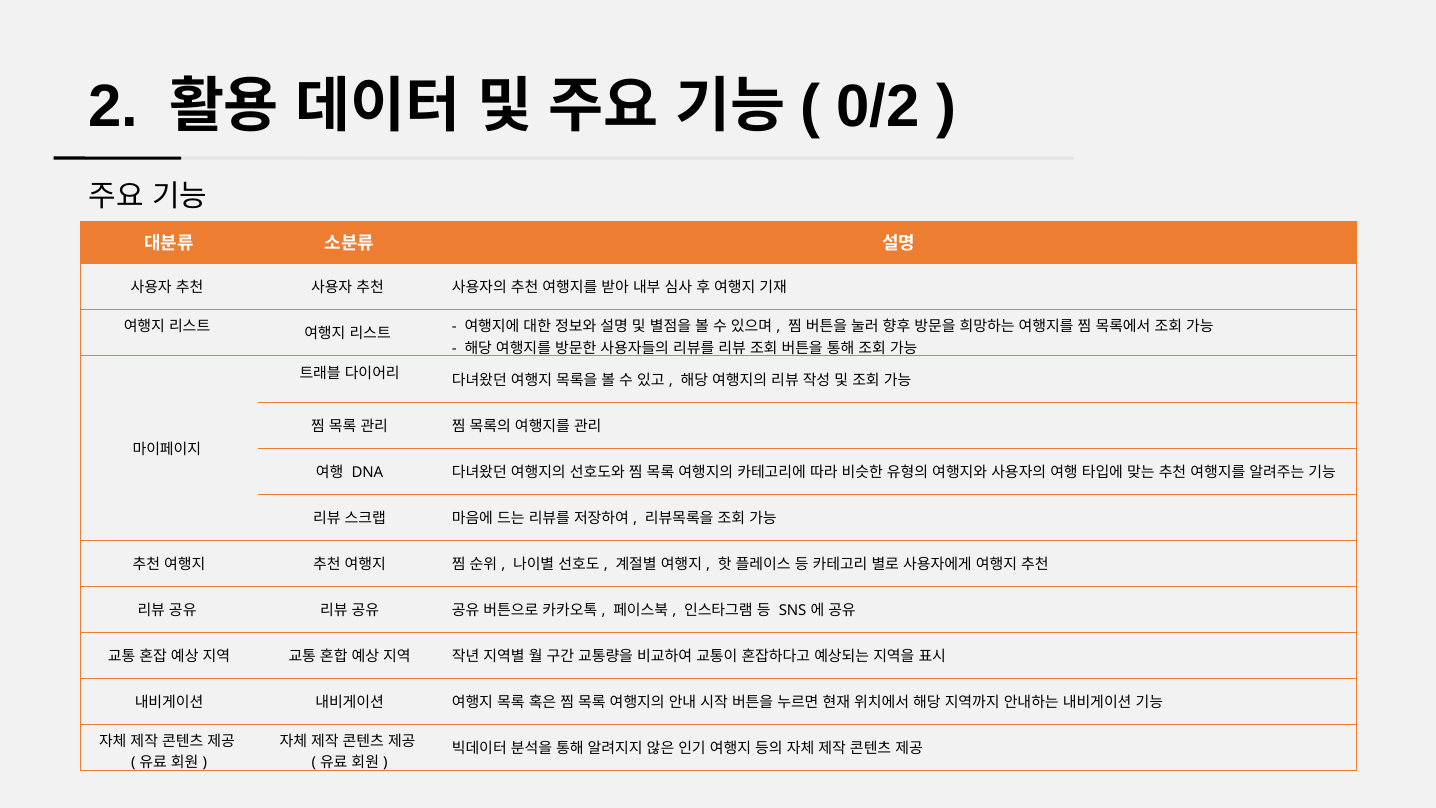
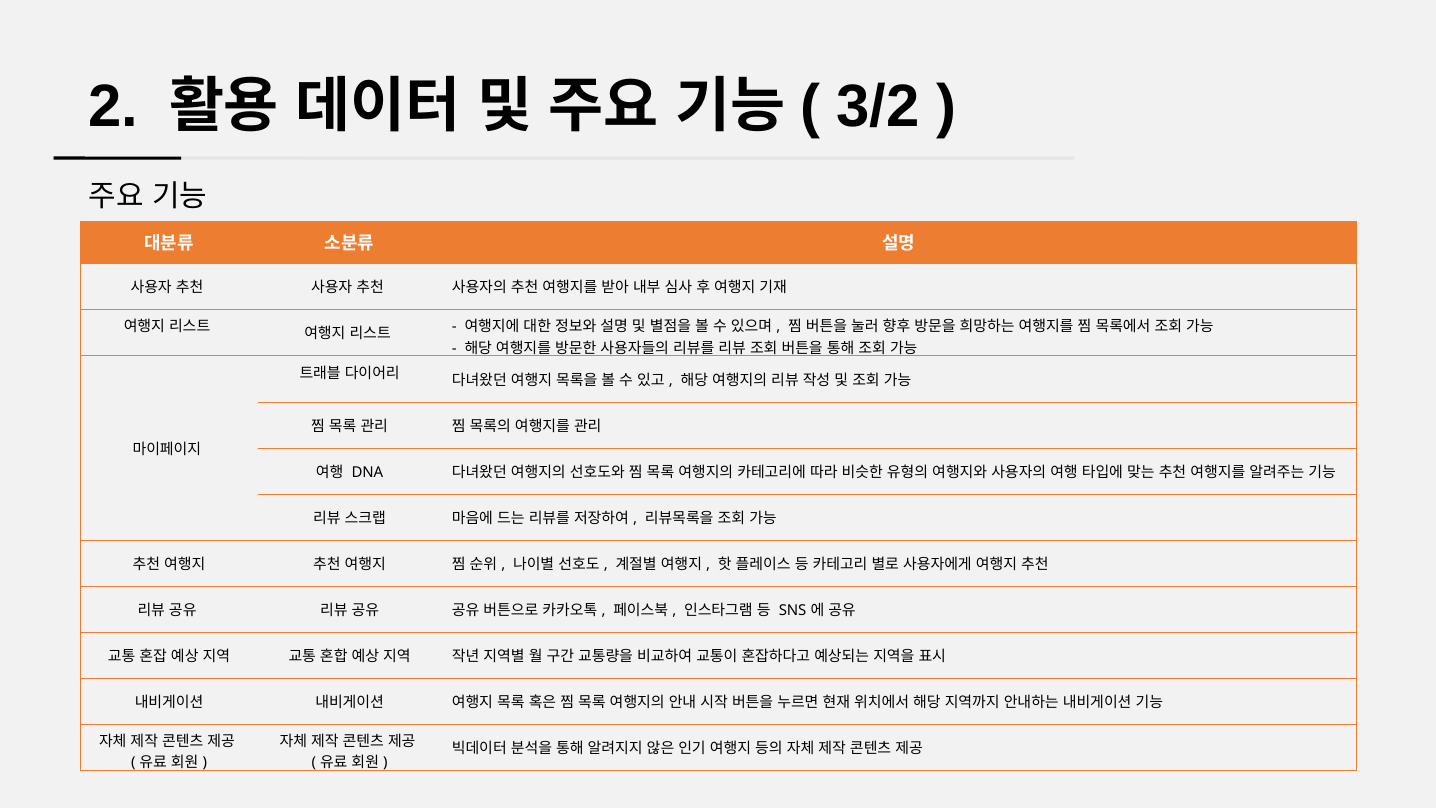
0/2: 0/2 -> 3/2 (878, 107)
